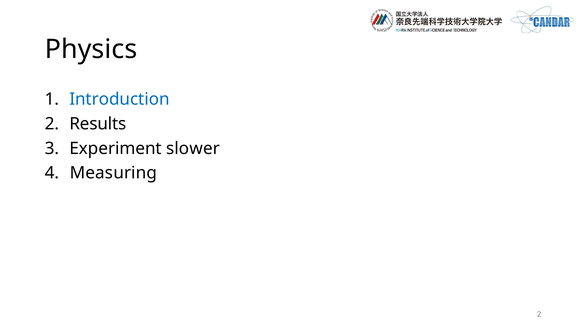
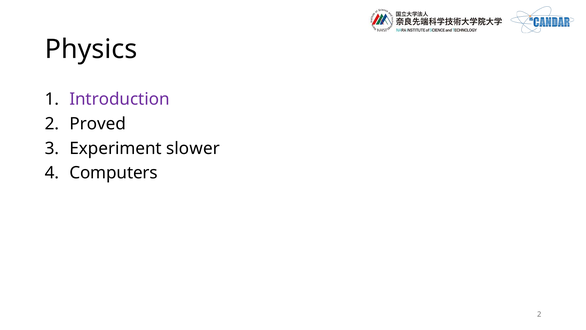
Introduction colour: blue -> purple (119, 99)
Results: Results -> Proved (98, 124)
Measuring: Measuring -> Computers (114, 173)
